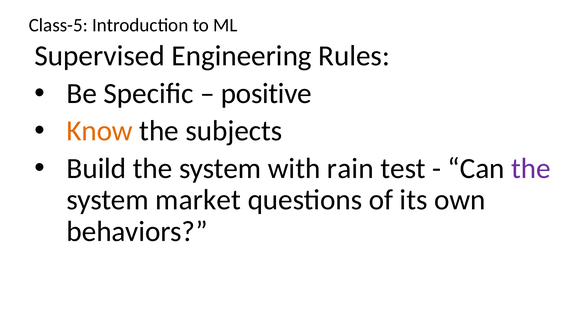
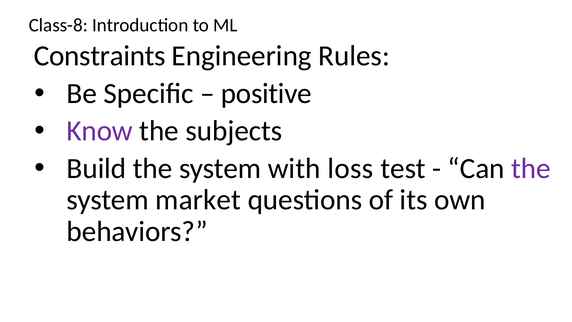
Class-5: Class-5 -> Class-8 (58, 25)
Supervised: Supervised -> Constraints (100, 56)
Know colour: orange -> purple (100, 131)
rain: rain -> loss (350, 168)
